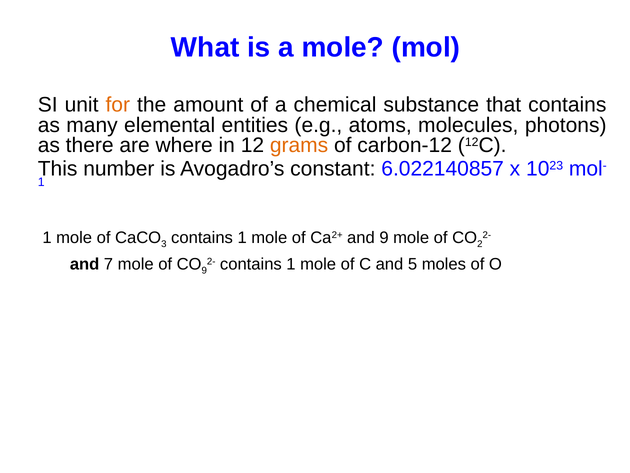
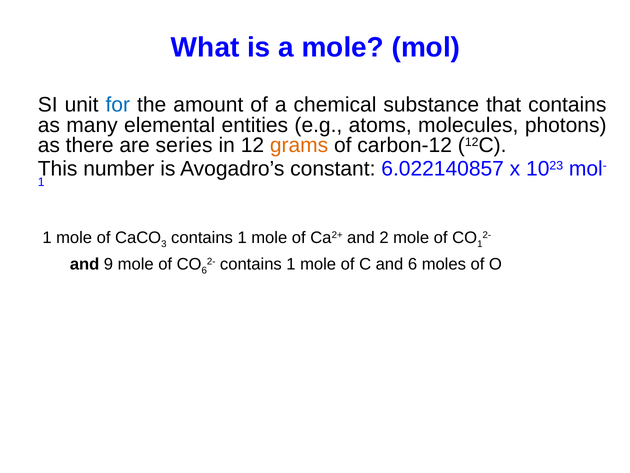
for colour: orange -> blue (118, 105)
are where: where -> series (184, 145)
and 9: 9 -> 2 (384, 237)
2: 2 -> 1 (480, 244)
7: 7 -> 9 (108, 264)
9: 9 -> 6 (204, 270)
and 5: 5 -> 6 (413, 264)
